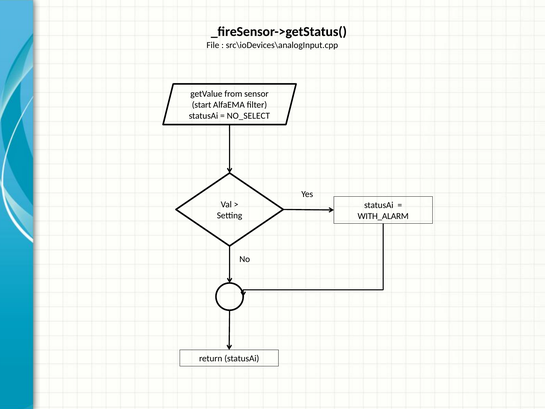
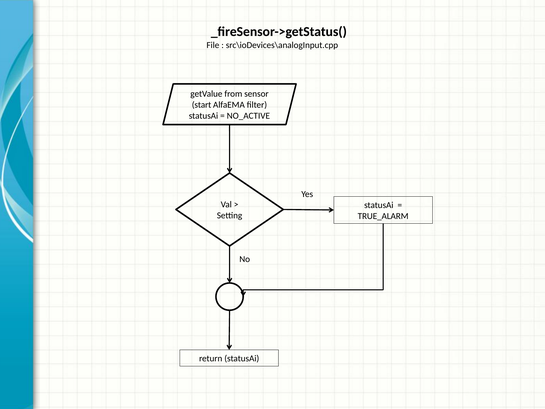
NO_SELECT: NO_SELECT -> NO_ACTIVE (248, 116)
WITH_ALARM: WITH_ALARM -> TRUE_ALARM (383, 216)
